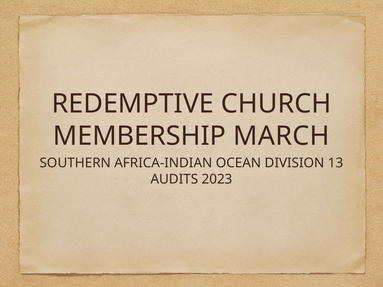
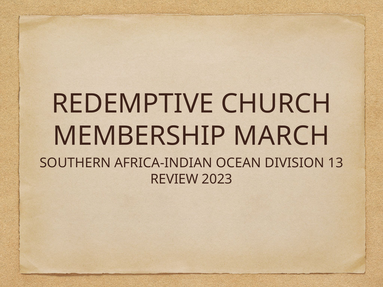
AUDITS: AUDITS -> REVIEW (174, 179)
